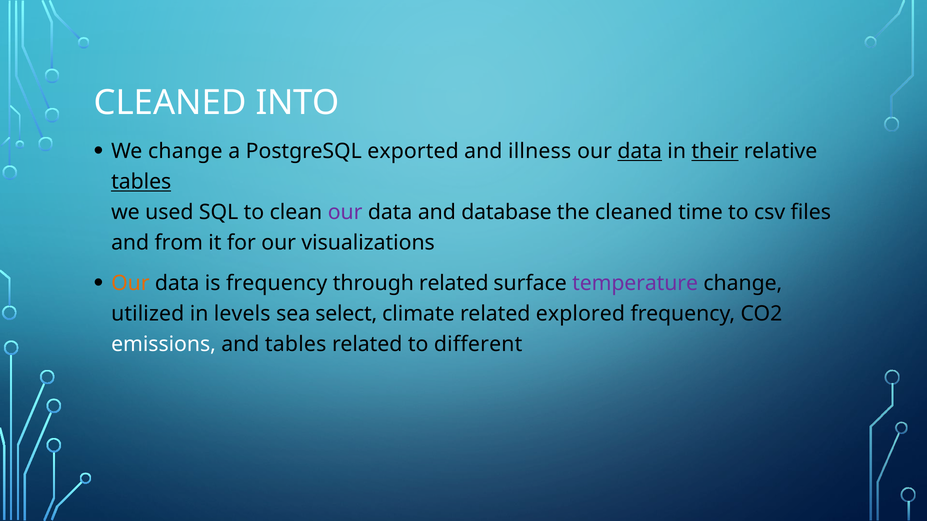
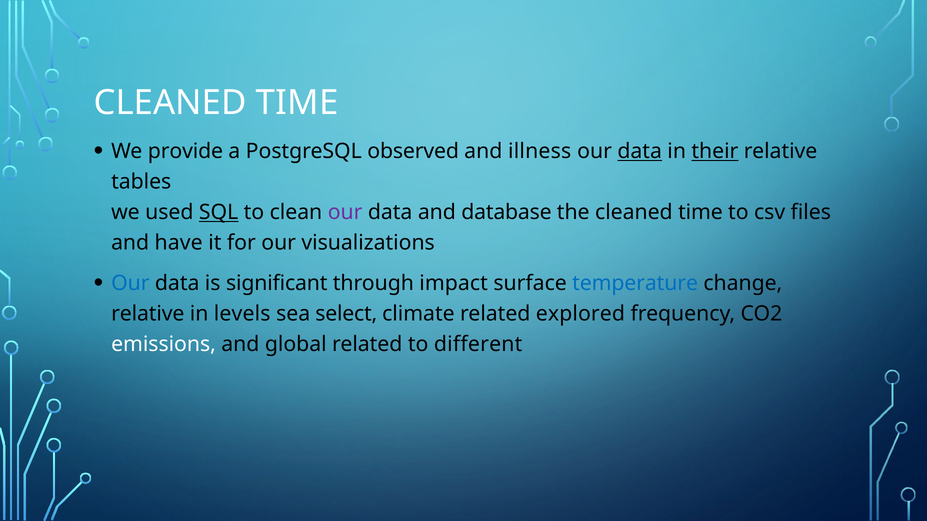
INTO: INTO -> TIME (297, 103)
We change: change -> provide (185, 151)
exported: exported -> observed (413, 151)
tables underline: present -> none (141, 182)
SQL underline: none -> present (219, 213)
from: from -> have (179, 243)
Our colour: orange -> blue (130, 283)
is frequency: frequency -> significant (277, 283)
through related: related -> impact (454, 283)
temperature colour: purple -> blue (635, 283)
utilized: utilized -> relative (148, 314)
and tables: tables -> global (296, 344)
